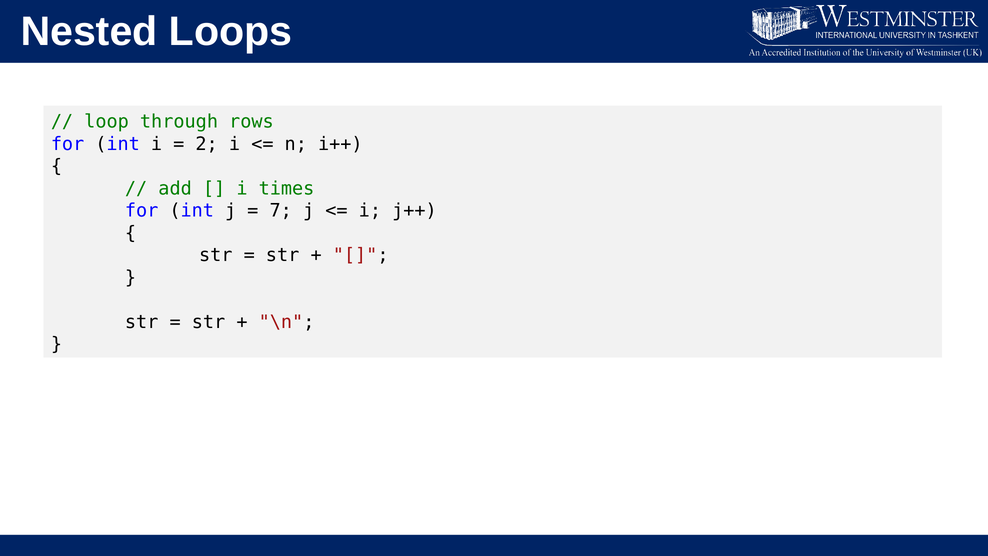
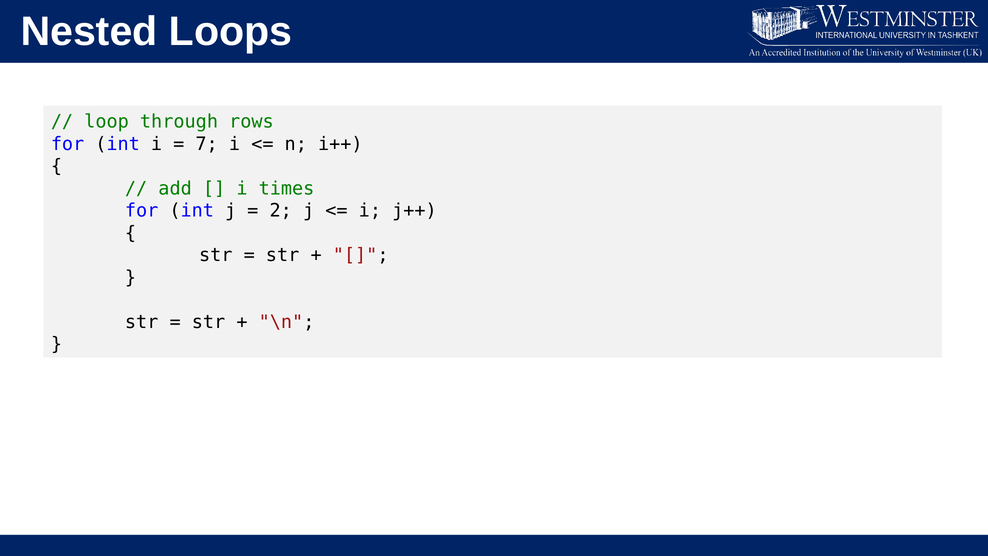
2: 2 -> 7 (207, 144)
7: 7 -> 2 (281, 211)
